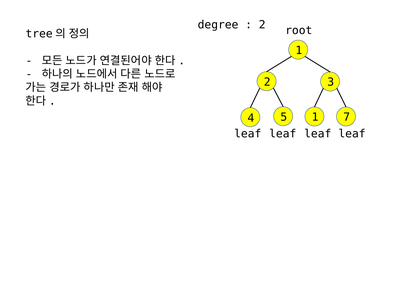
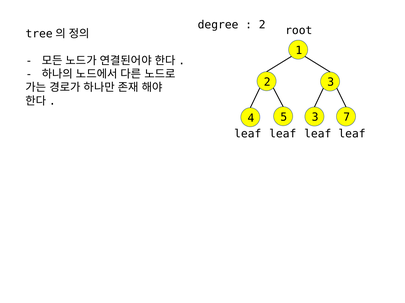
5 1: 1 -> 3 (315, 118)
